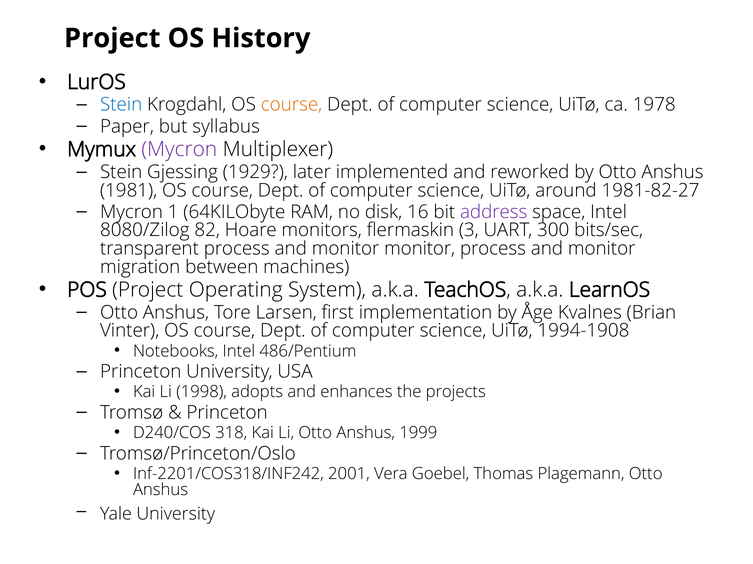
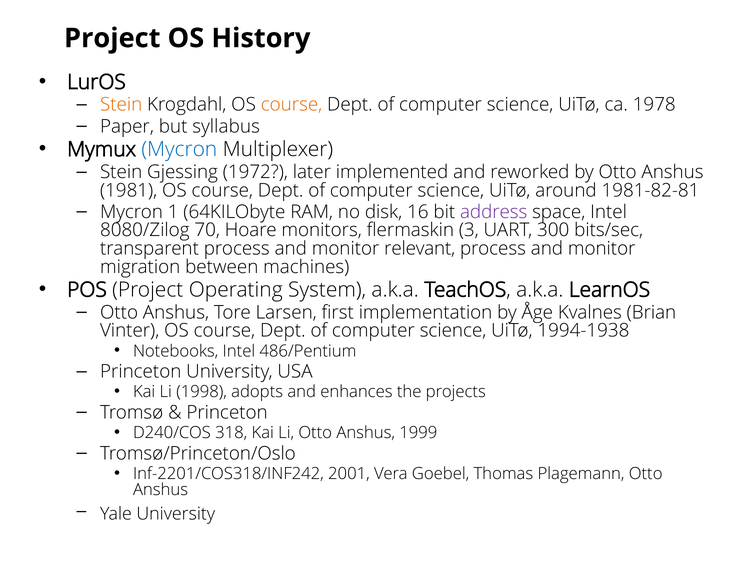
Stein colour: blue -> orange (121, 105)
Mycron colour: purple -> blue (179, 150)
1929: 1929 -> 1972 (255, 172)
1981-82-27: 1981-82-27 -> 1981-82-81 (651, 191)
82: 82 -> 70 (207, 231)
monitor monitor: monitor -> relevant (420, 249)
1994-1908: 1994-1908 -> 1994-1938 (583, 331)
